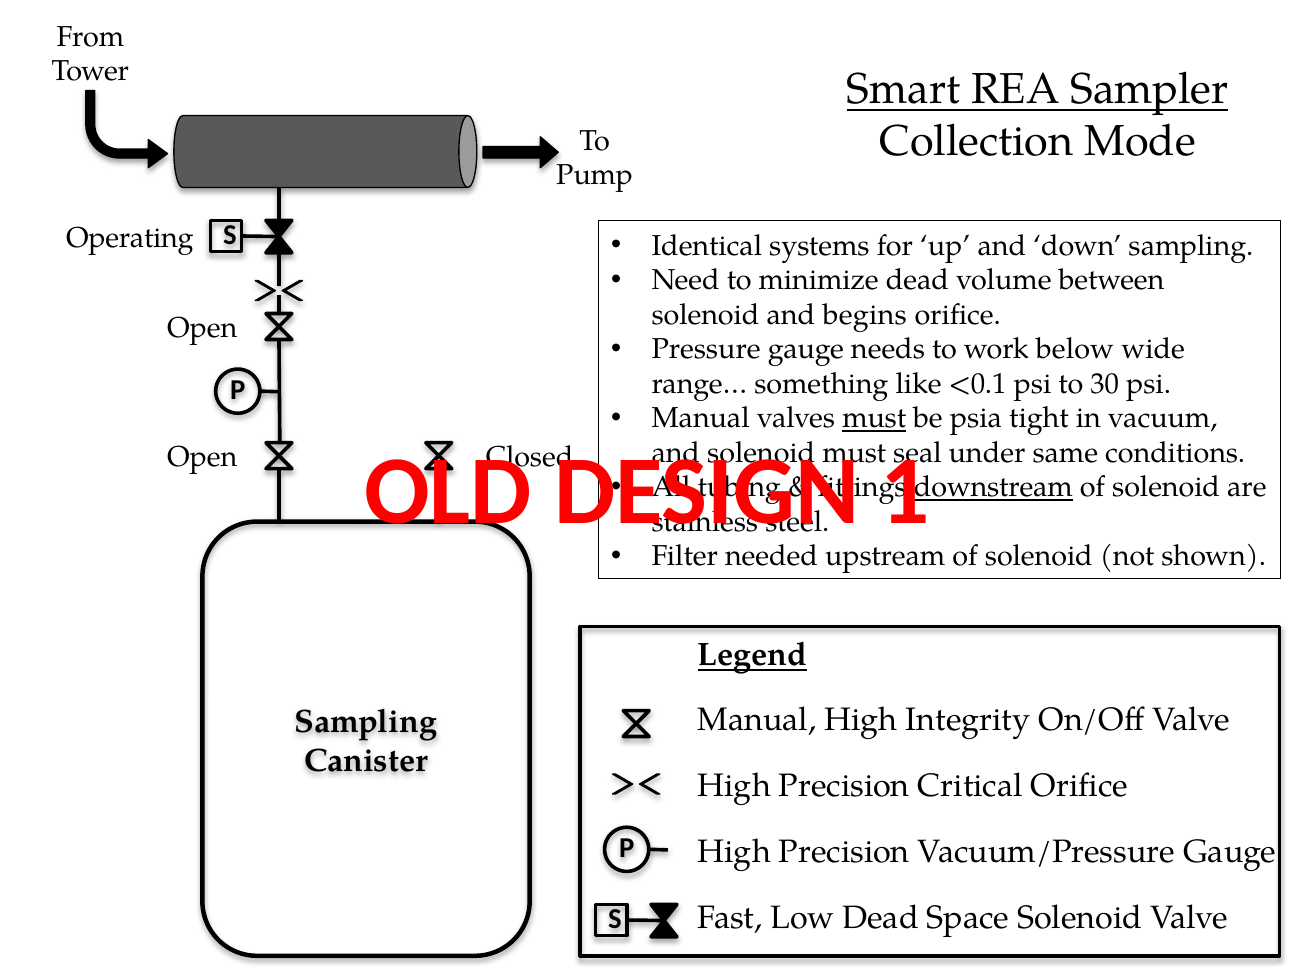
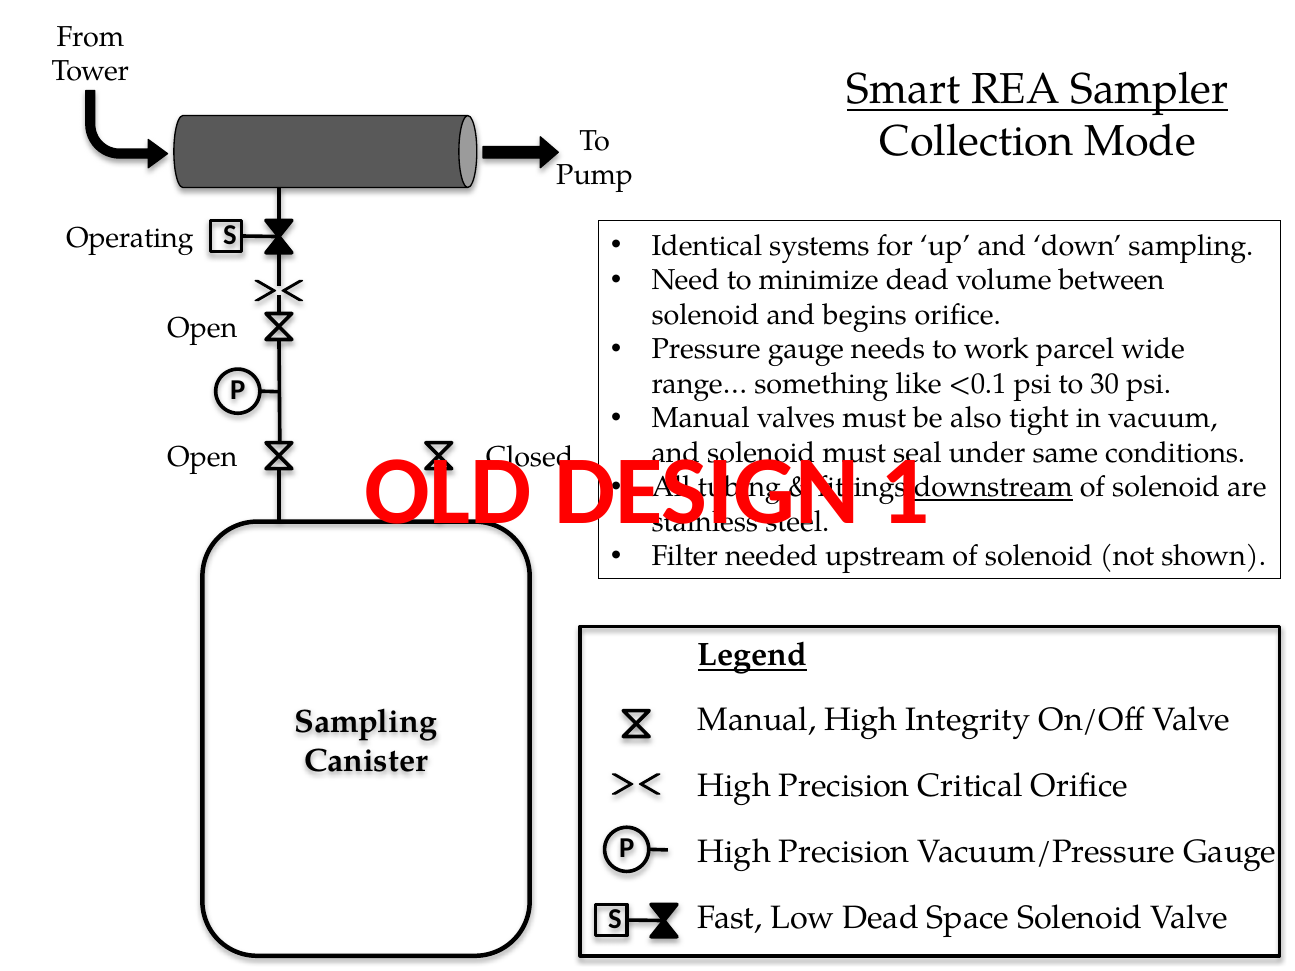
below: below -> parcel (1075, 349)
must underline: present -> none (874, 419)
psia: psia -> also (976, 419)
